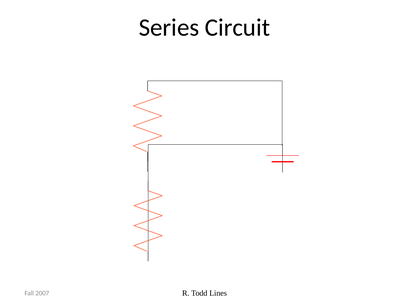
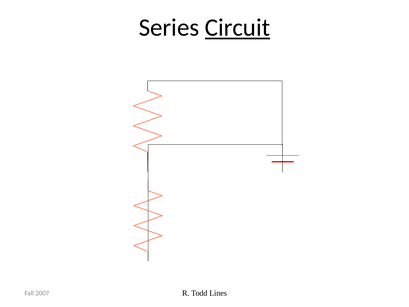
Circuit underline: none -> present (237, 28)
